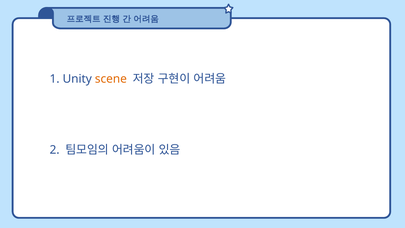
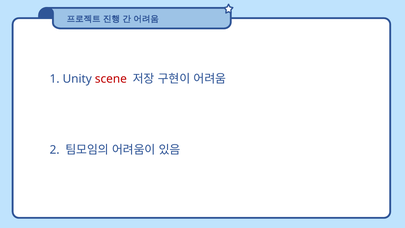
scene colour: orange -> red (111, 79)
